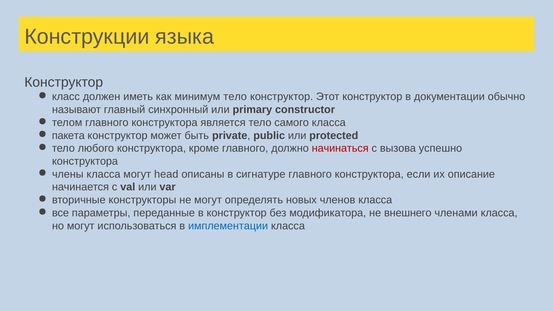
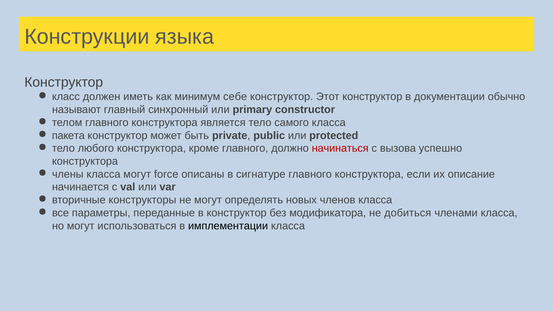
минимум тело: тело -> себе (235, 97)
head: head -> force (166, 174)
внешнего: внешнего -> добиться (408, 213)
имплементации colour: blue -> black (228, 226)
